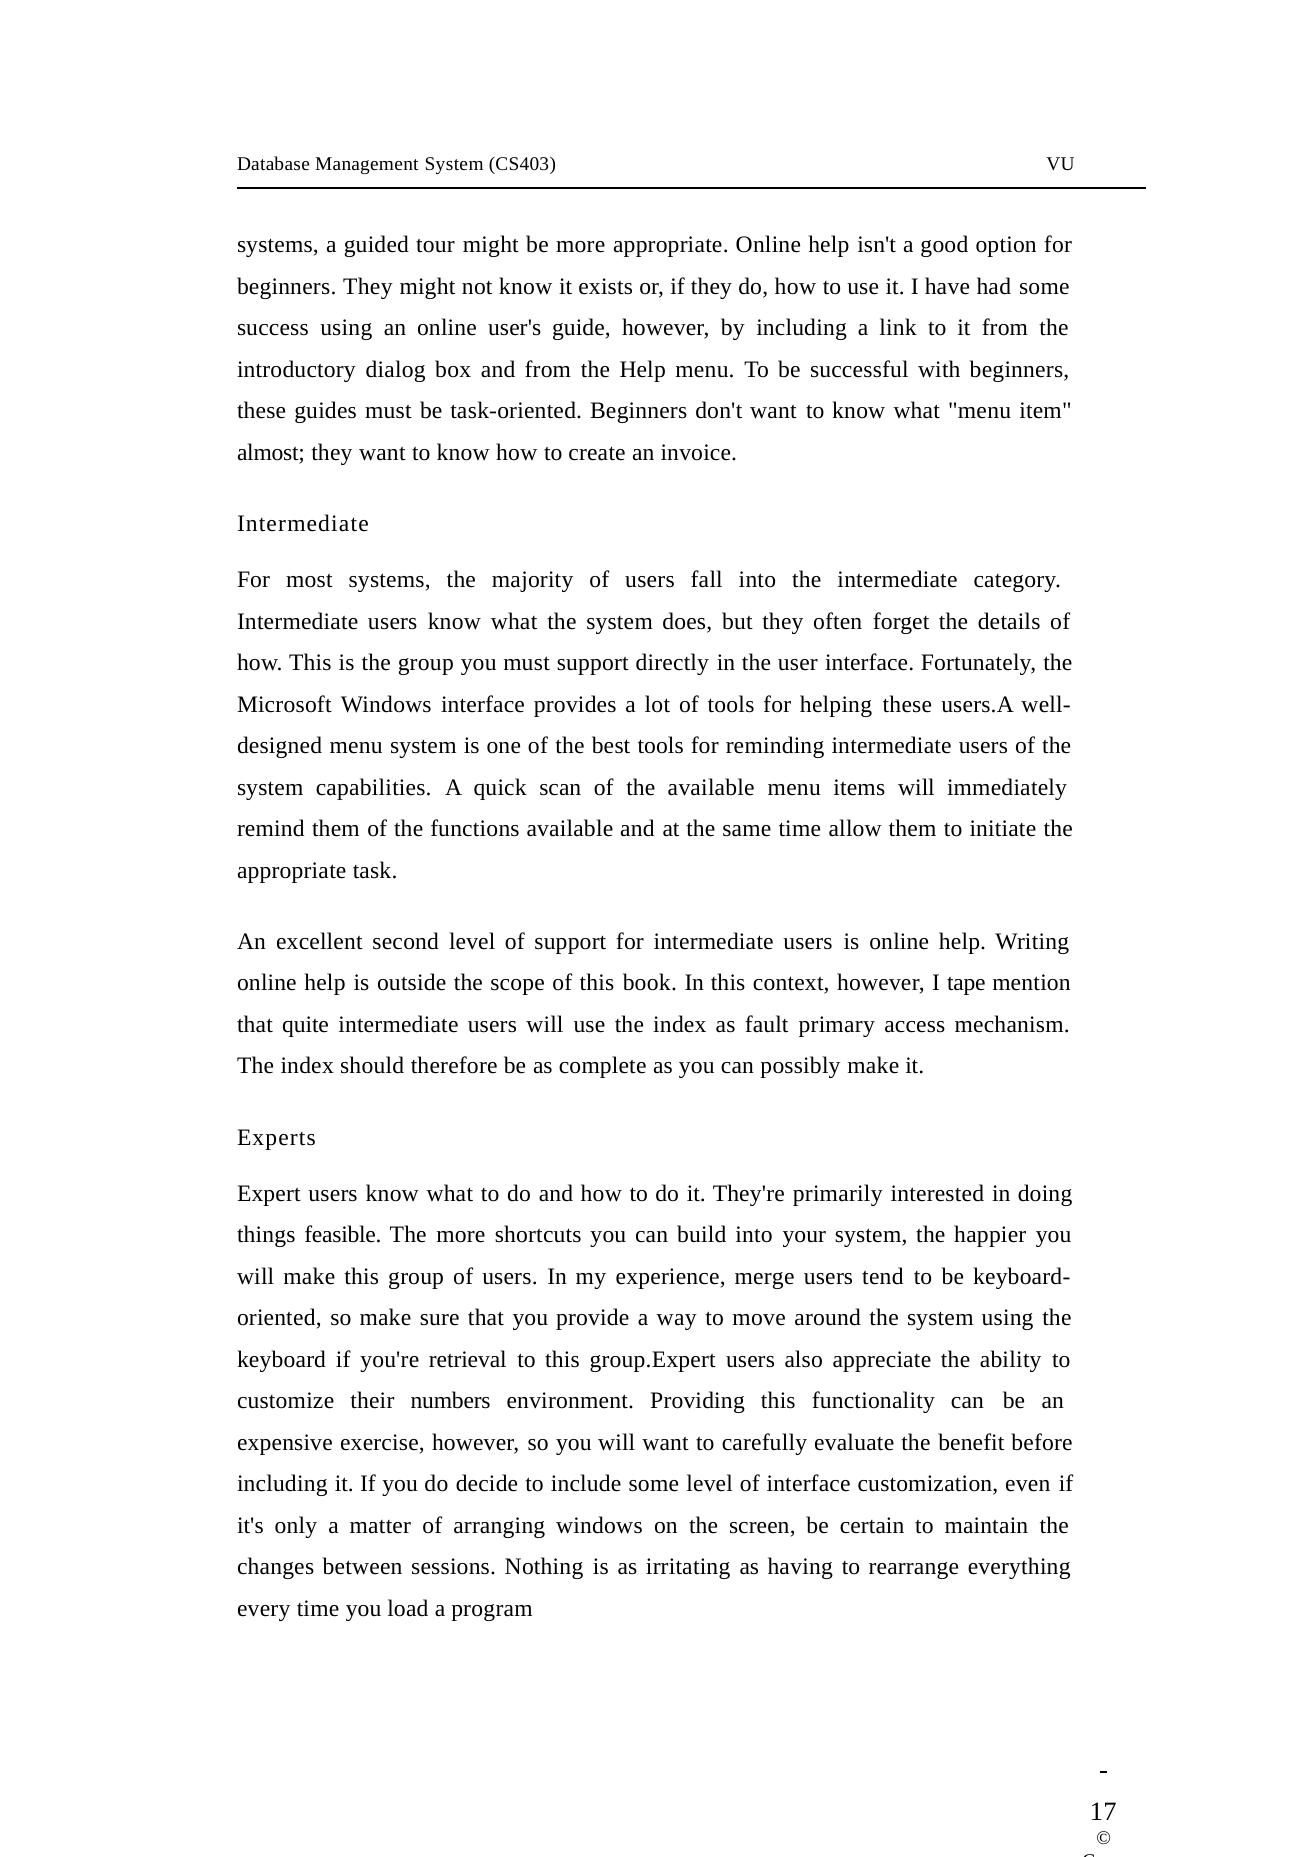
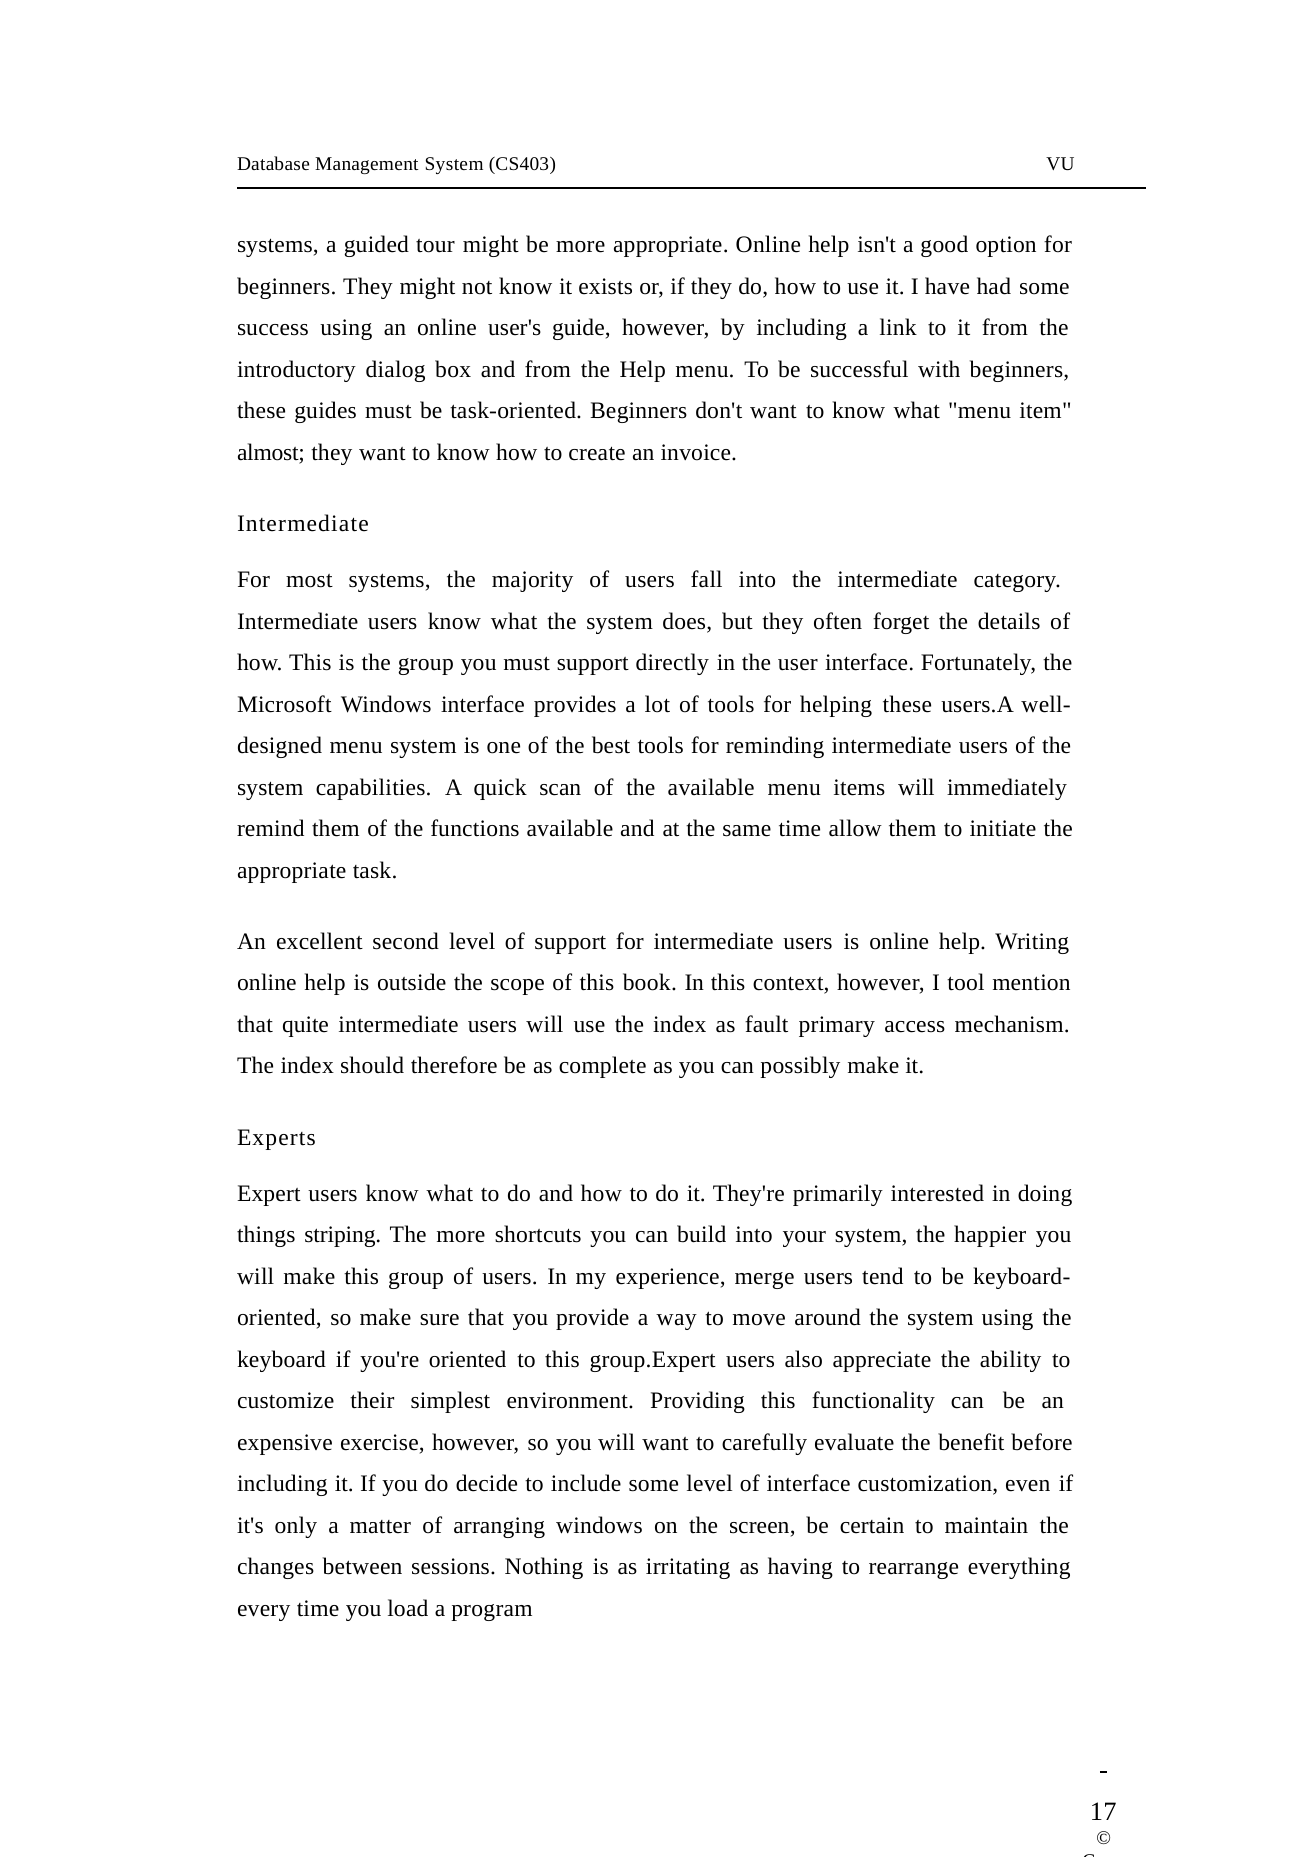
tape: tape -> tool (966, 984)
feasible: feasible -> striping (343, 1235)
you're retrieval: retrieval -> oriented (468, 1360)
numbers: numbers -> simplest (450, 1402)
